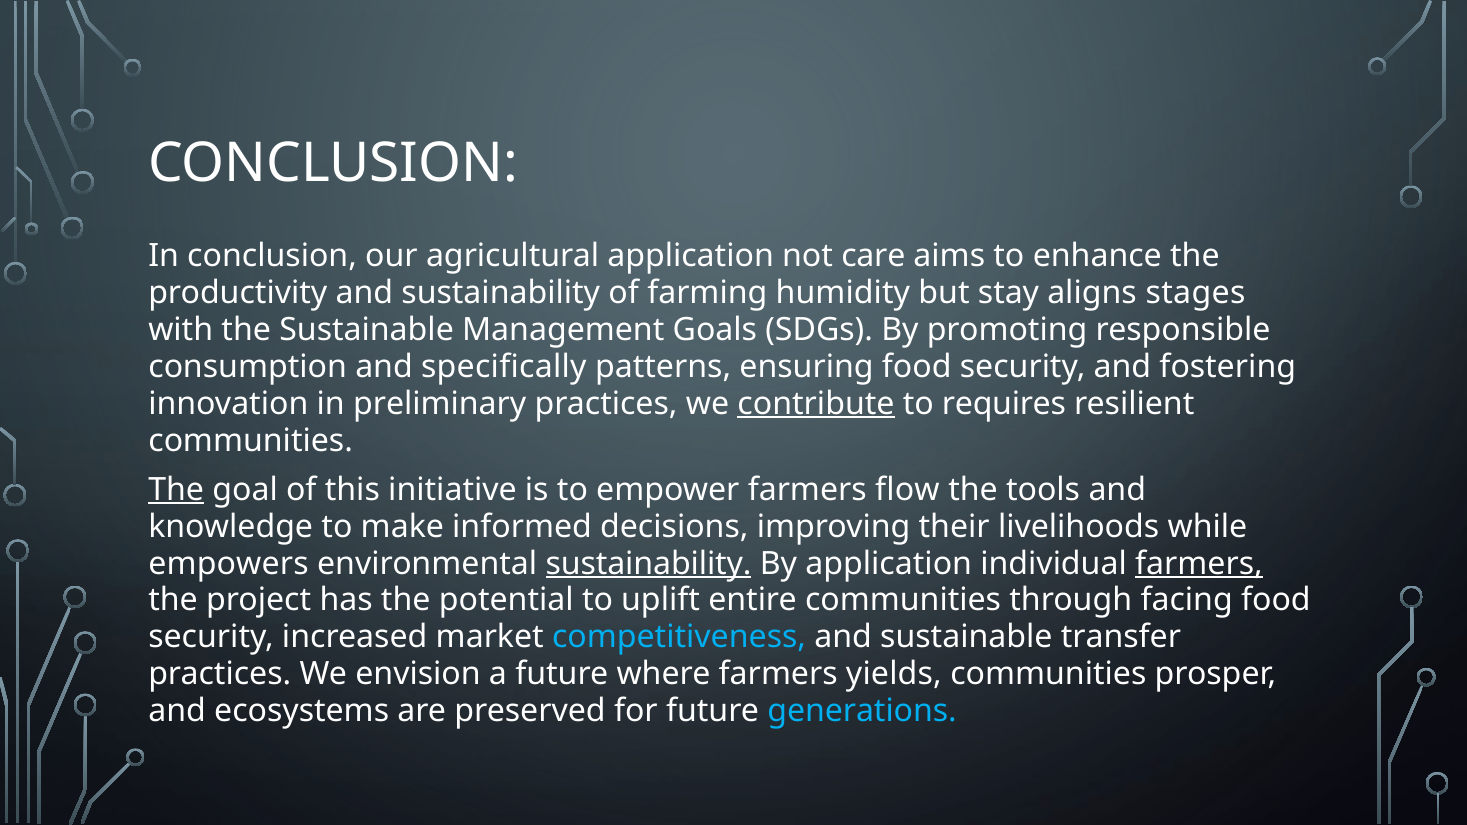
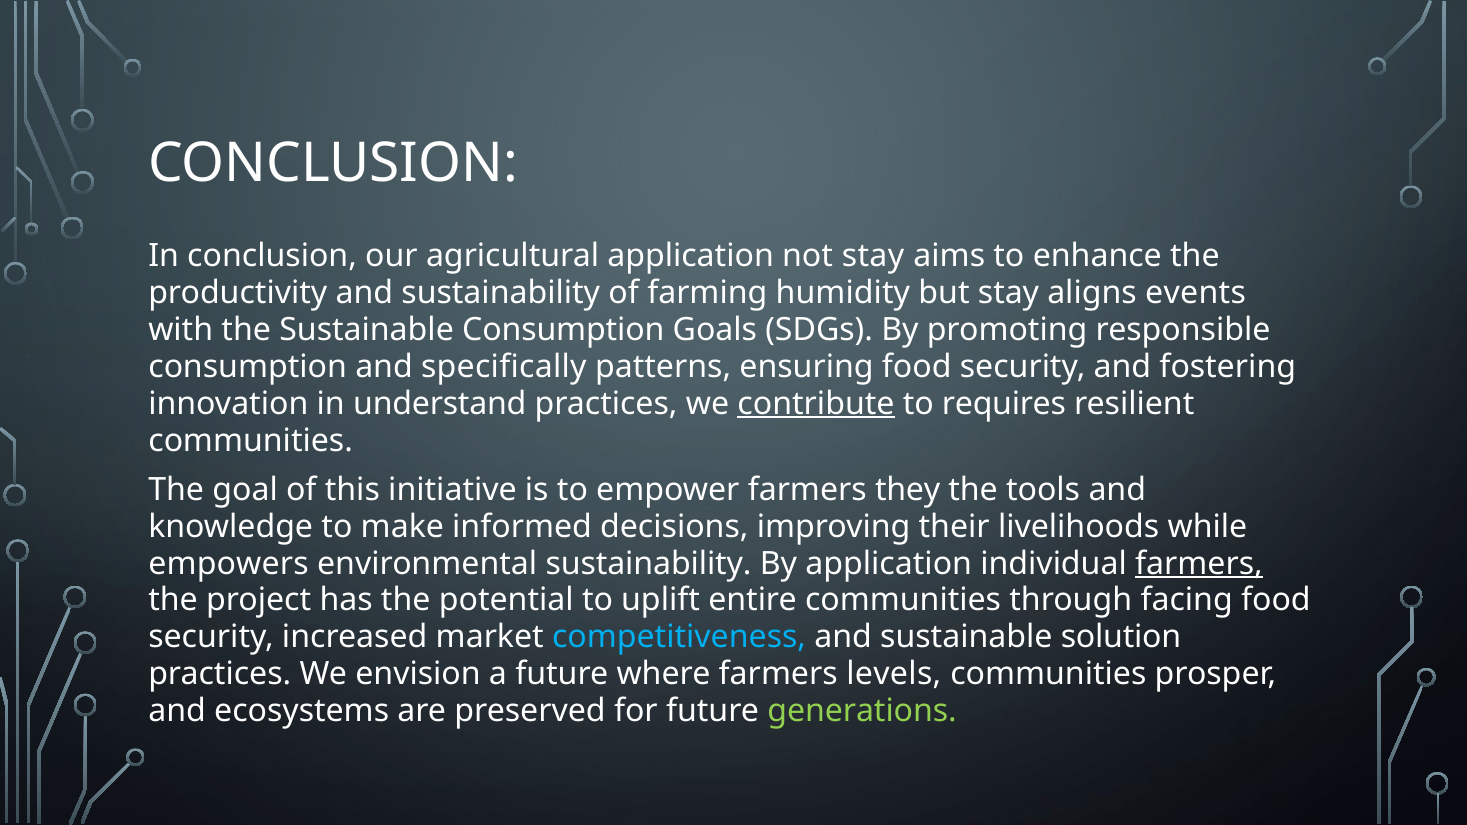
not care: care -> stay (873, 256)
stages: stages -> events (1196, 293)
Sustainable Management: Management -> Consumption (563, 330)
preliminary: preliminary -> understand (440, 404)
The underline: present -> none (176, 490)
flow: flow -> they (908, 490)
sustainability underline: present -> none (649, 564)
transfer: transfer -> solution (1121, 637)
yields: yields -> levels (894, 674)
generations colour: light blue -> light green (862, 711)
